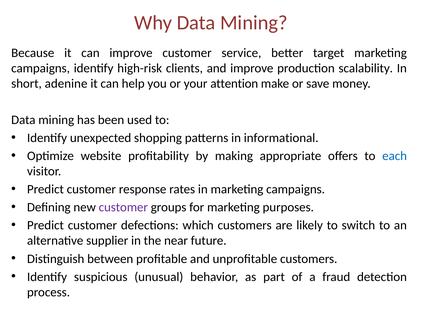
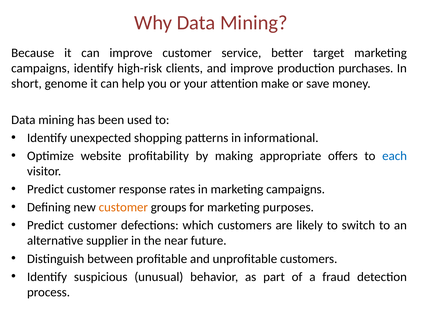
scalability: scalability -> purchases (366, 68)
adenine: adenine -> genome (66, 84)
customer colour: purple -> orange (123, 208)
